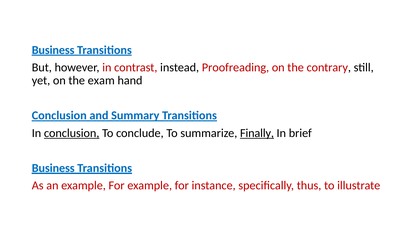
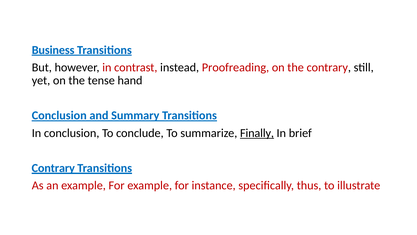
exam: exam -> tense (101, 80)
conclusion underline: present -> none (72, 133)
Business: Business -> Contrary (53, 168)
